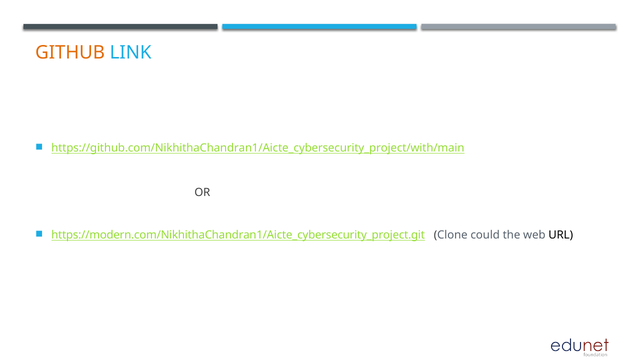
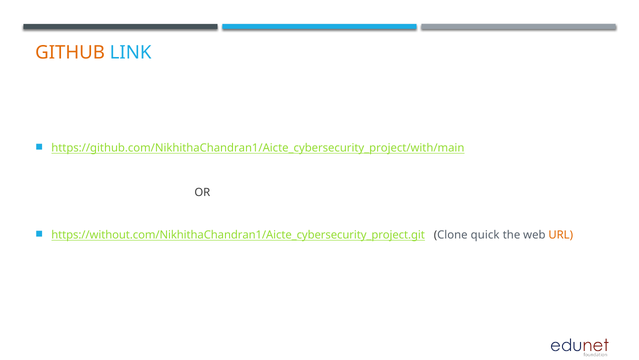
https://modern.com/NikhithaChandran1/Aicte_cybersecurity_project.git: https://modern.com/NikhithaChandran1/Aicte_cybersecurity_project.git -> https://without.com/NikhithaChandran1/Aicte_cybersecurity_project.git (238, 235)
could: could -> quick (485, 235)
URL colour: black -> orange (561, 235)
